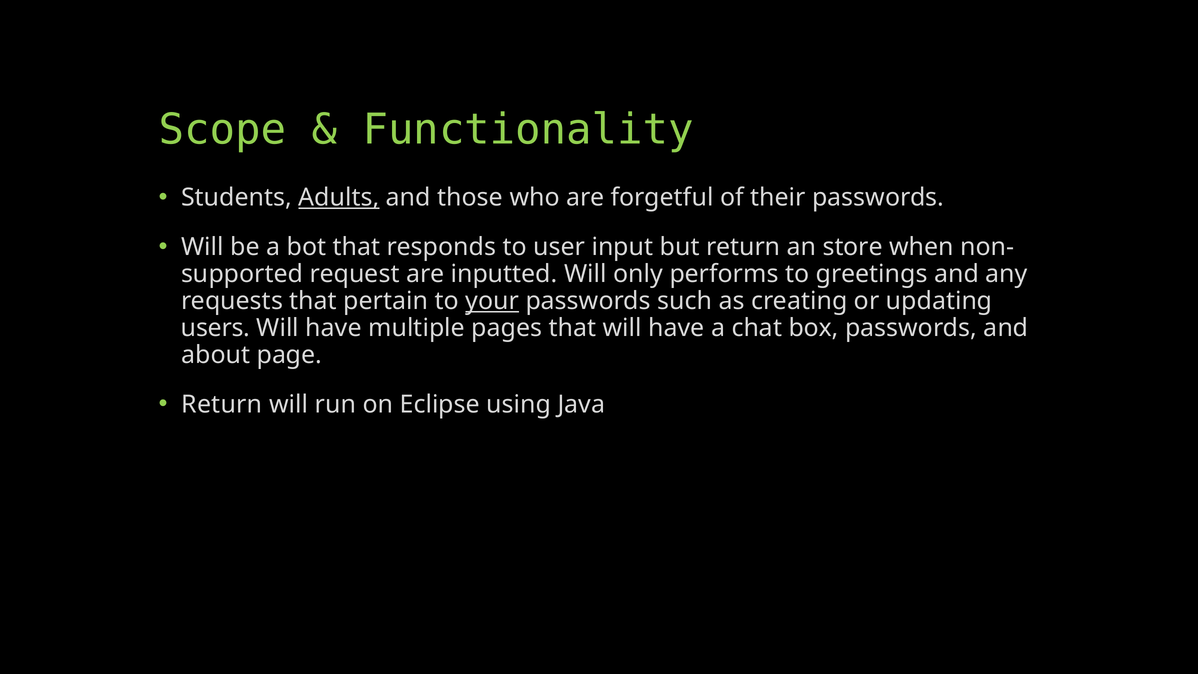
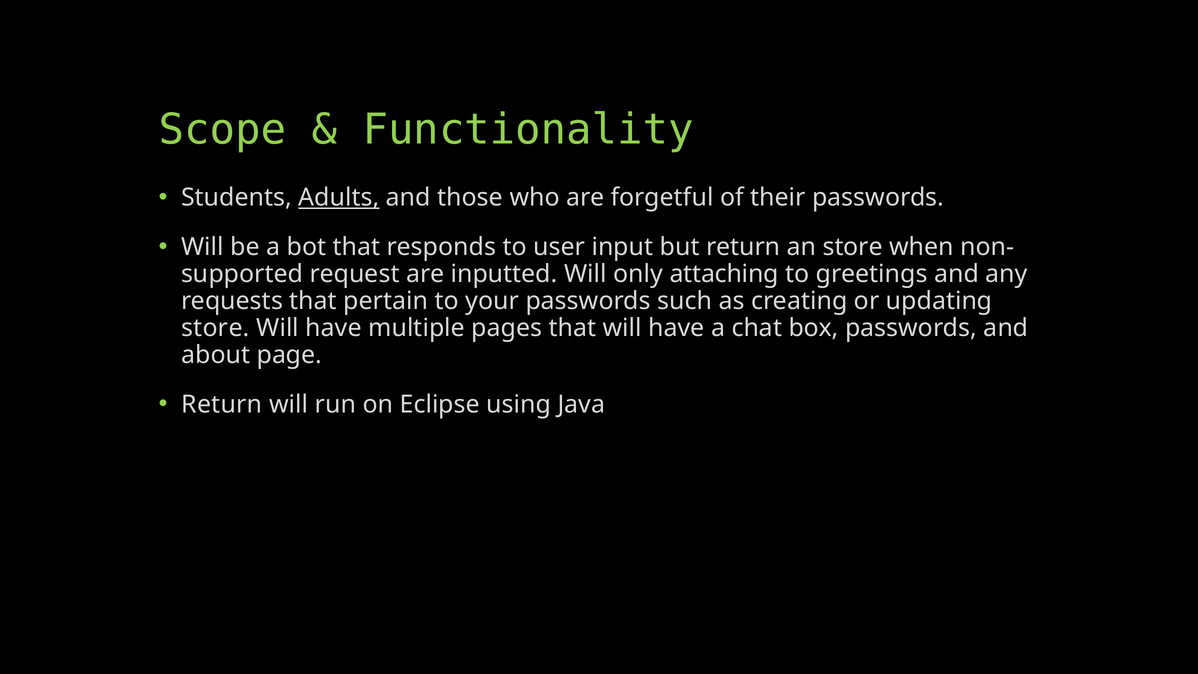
performs: performs -> attaching (724, 274)
your underline: present -> none (492, 301)
users: users -> store (215, 328)
